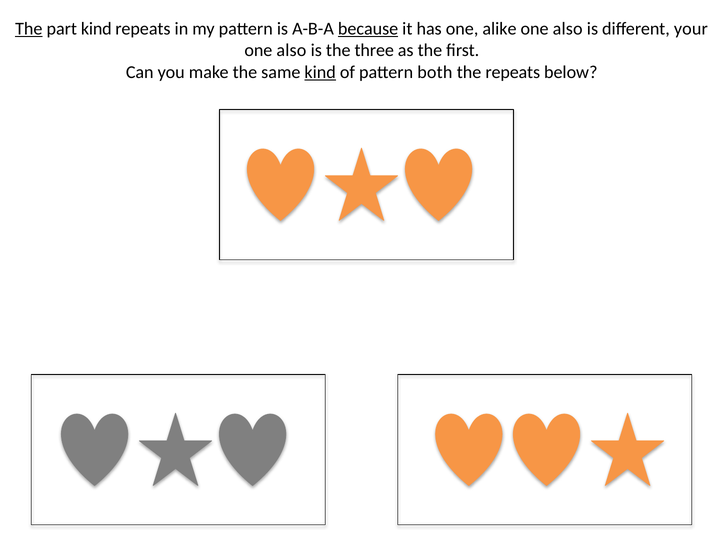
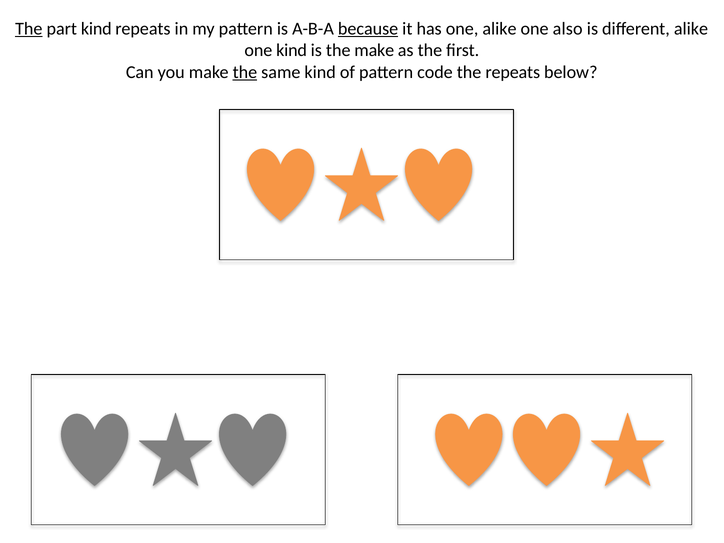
different your: your -> alike (691, 29)
also: also -> kind (292, 50)
the three: three -> make (374, 50)
the underline: none -> present (245, 72)
kind underline: present -> none (320, 72)
both: both -> code (435, 72)
